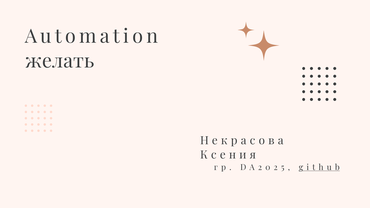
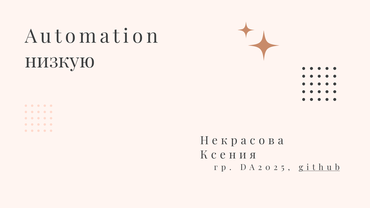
желать: желать -> низкую (60, 61)
